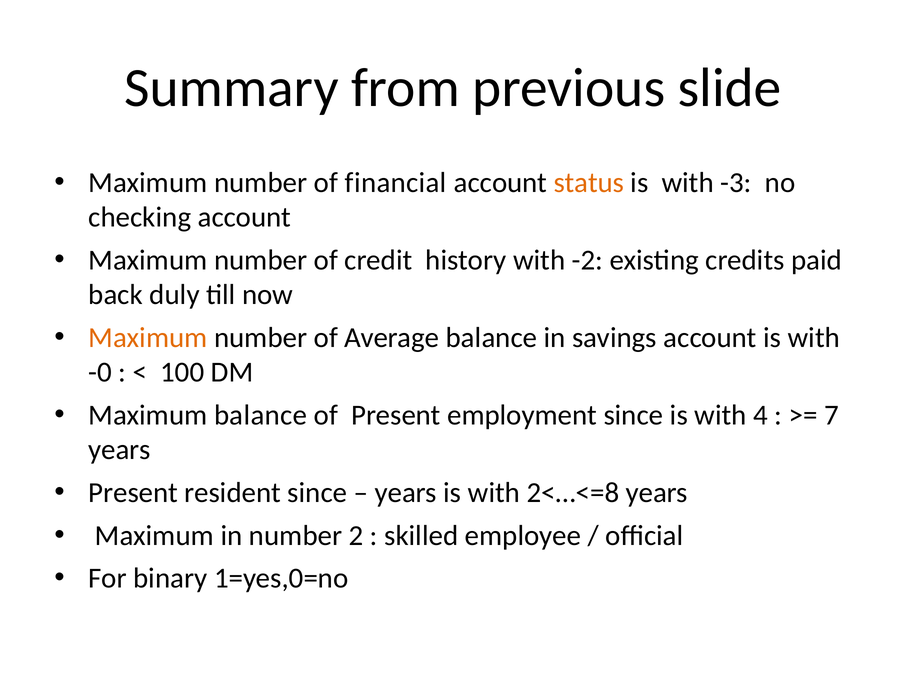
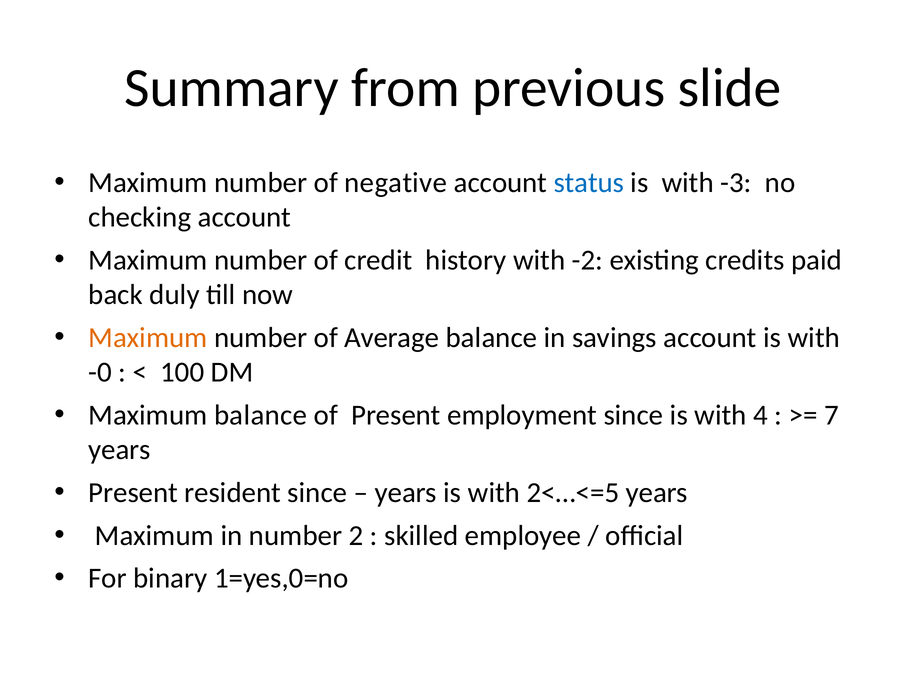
financial: financial -> negative (396, 183)
status colour: orange -> blue (589, 183)
2<…<=8: 2<…<=8 -> 2<…<=5 (573, 493)
